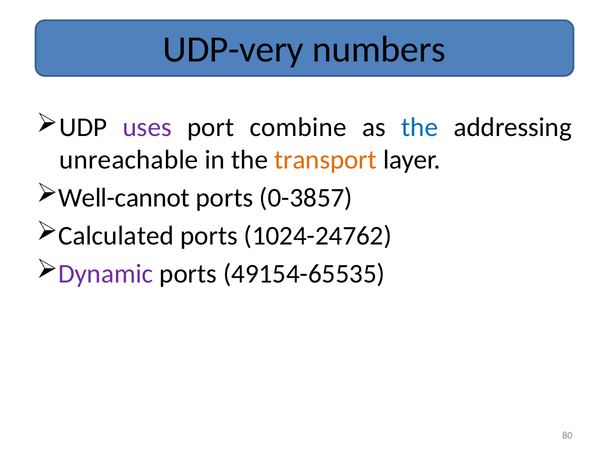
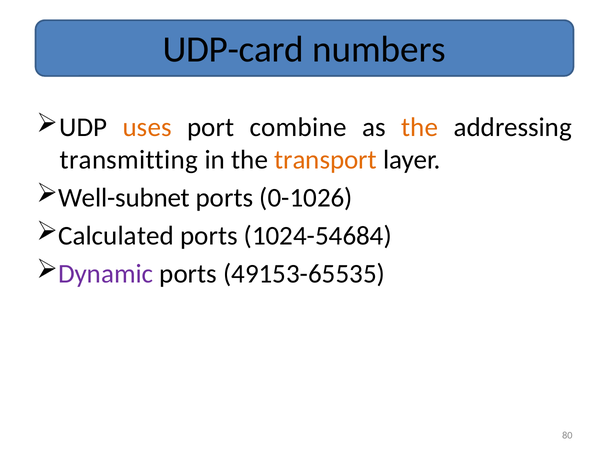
UDP-very: UDP-very -> UDP-card (233, 50)
uses colour: purple -> orange (147, 128)
the colour: blue -> orange (420, 128)
unreachable: unreachable -> transmitting (129, 160)
Well-cannot: Well-cannot -> Well-subnet (124, 198)
0-3857: 0-3857 -> 0-1026 (306, 198)
1024-24762: 1024-24762 -> 1024-54684 (318, 236)
49154-65535: 49154-65535 -> 49153-65535 (304, 274)
